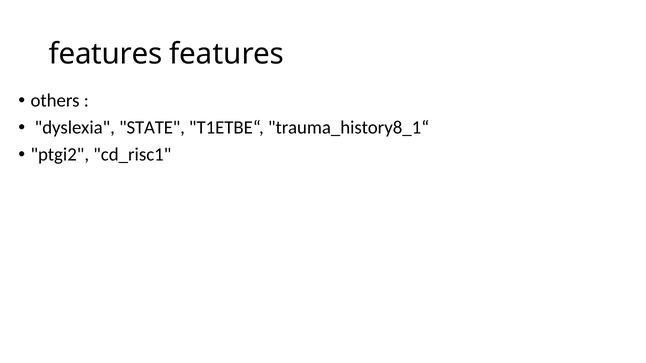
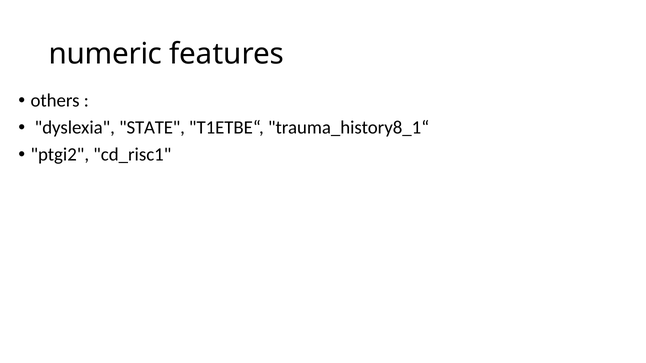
features: features -> numeric (105, 54)
